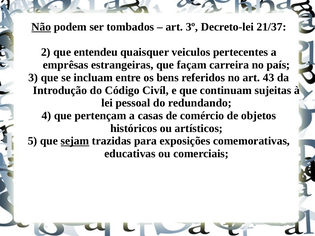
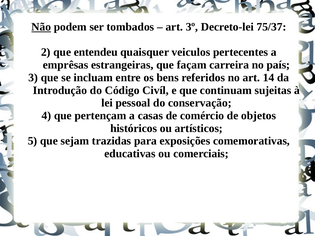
21/37: 21/37 -> 75/37 (271, 27)
43: 43 -> 14 (269, 78)
redundando: redundando -> conservação (200, 103)
sejam underline: present -> none (75, 141)
